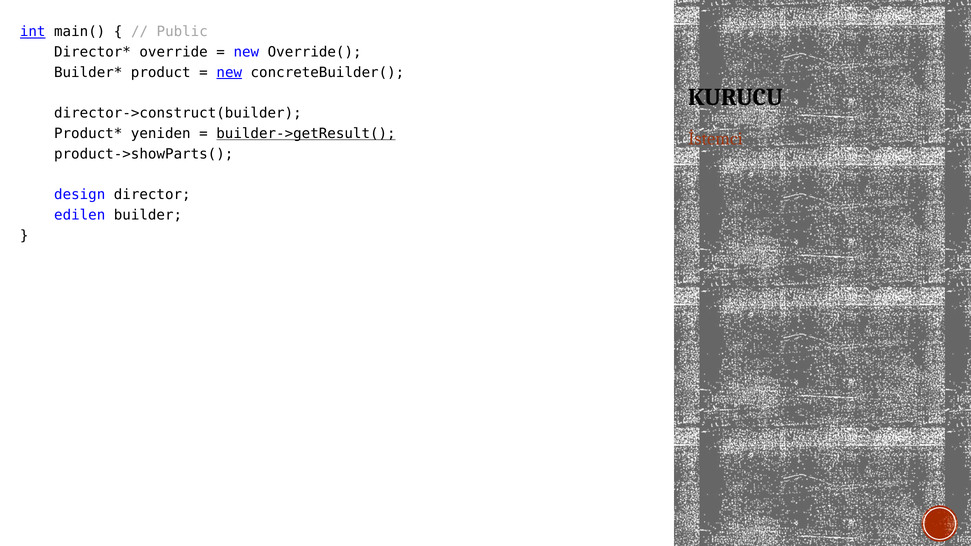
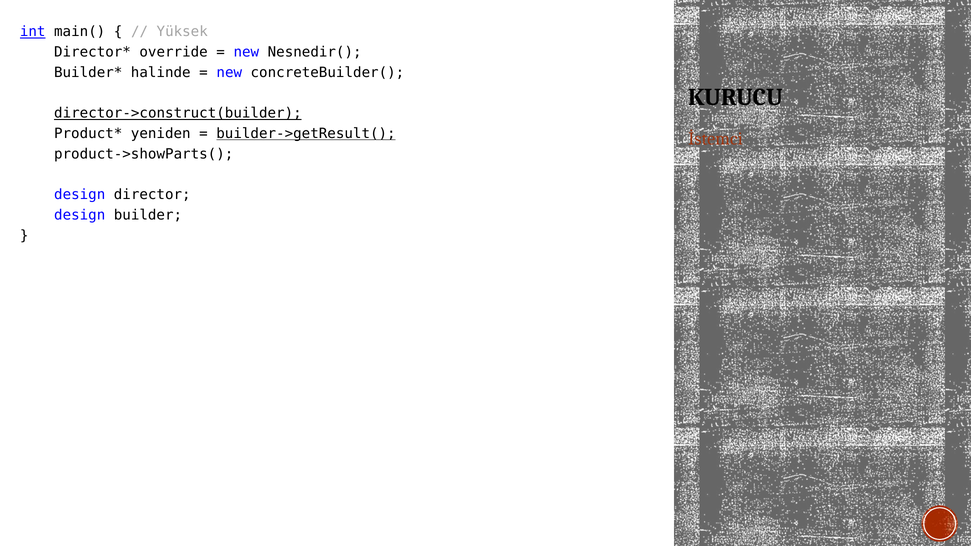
Public: Public -> Yüksek (182, 32)
Override(: Override( -> Nesnedir( (315, 52)
product: product -> halinde (161, 73)
new underline: present -> none (229, 73)
director->construct(builder underline: none -> present (178, 113)
edilen: edilen -> design (80, 215)
